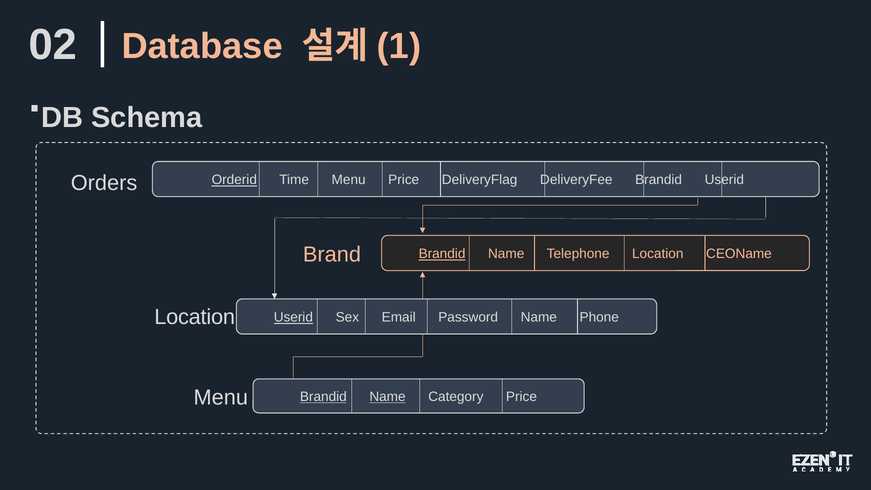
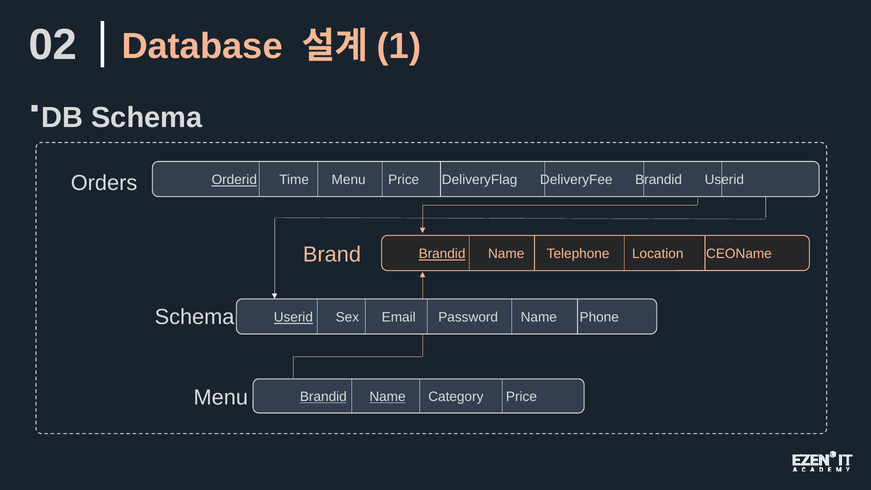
Location: Location -> Schema (195, 317)
